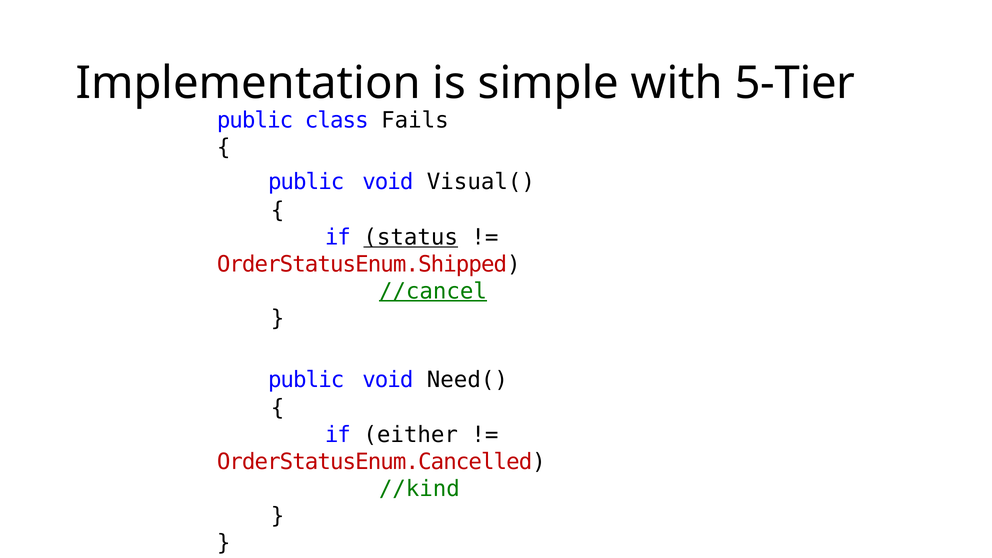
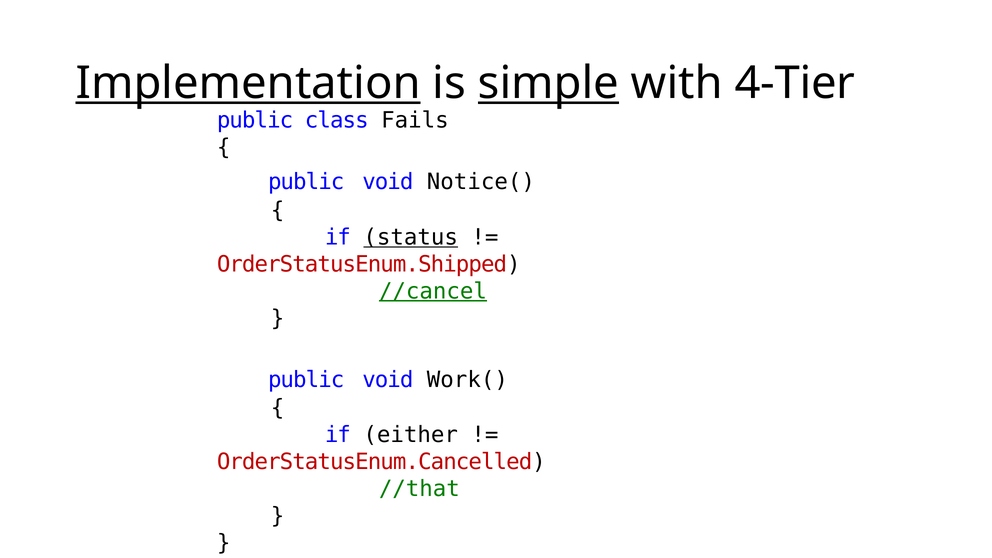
Implementation underline: none -> present (248, 83)
simple underline: none -> present (548, 83)
5-Tier: 5-Tier -> 4-Tier (795, 83)
Visual(: Visual( -> Notice( (481, 182)
Need(: Need( -> Work( (467, 380)
//kind: //kind -> //that (419, 489)
